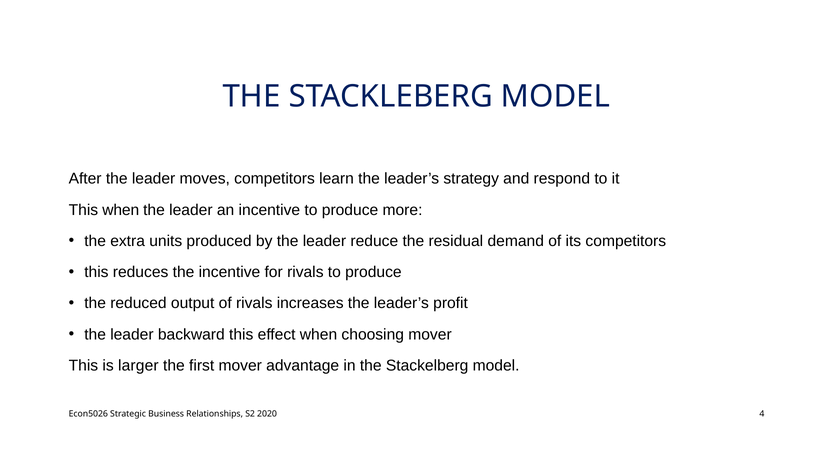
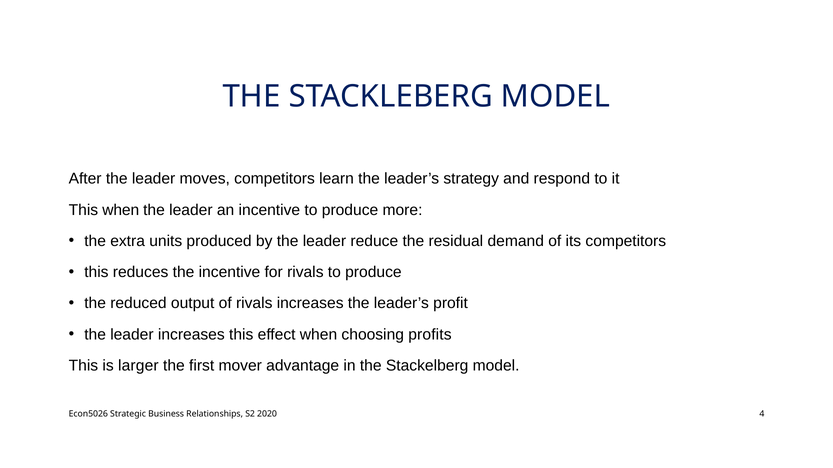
leader backward: backward -> increases (191, 335)
choosing mover: mover -> profits (430, 335)
